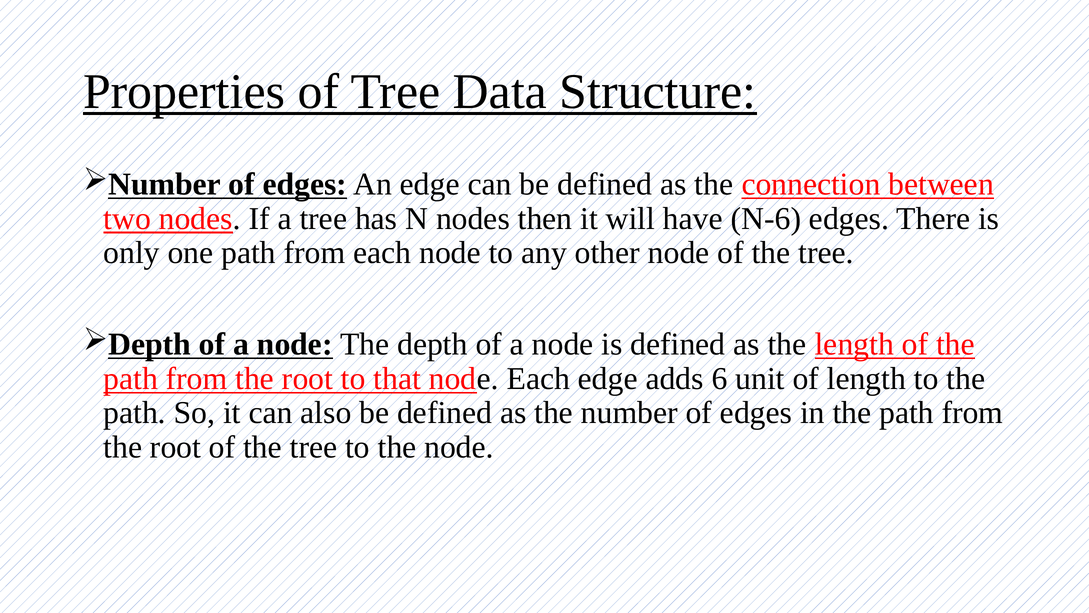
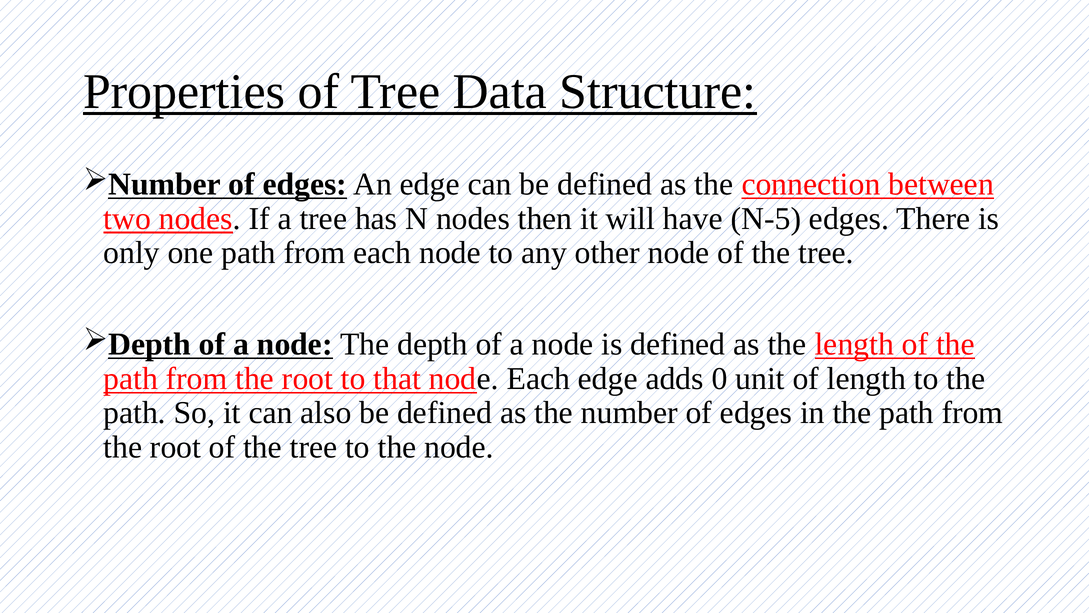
N-6: N-6 -> N-5 (766, 218)
6: 6 -> 0 (720, 378)
